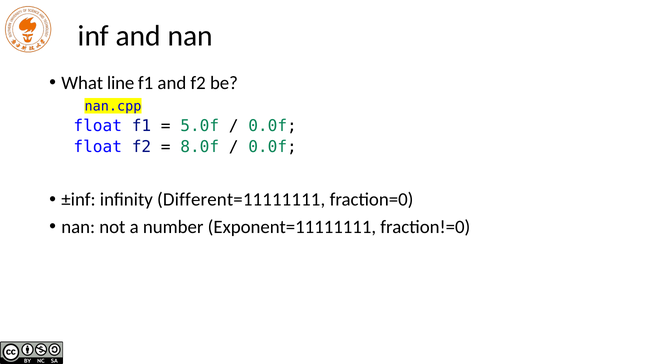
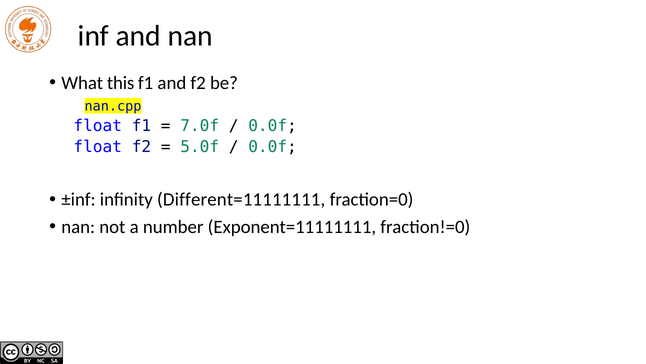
line: line -> this (121, 83)
5.0f: 5.0f -> 7.0f (200, 126)
8.0f: 8.0f -> 5.0f (200, 147)
